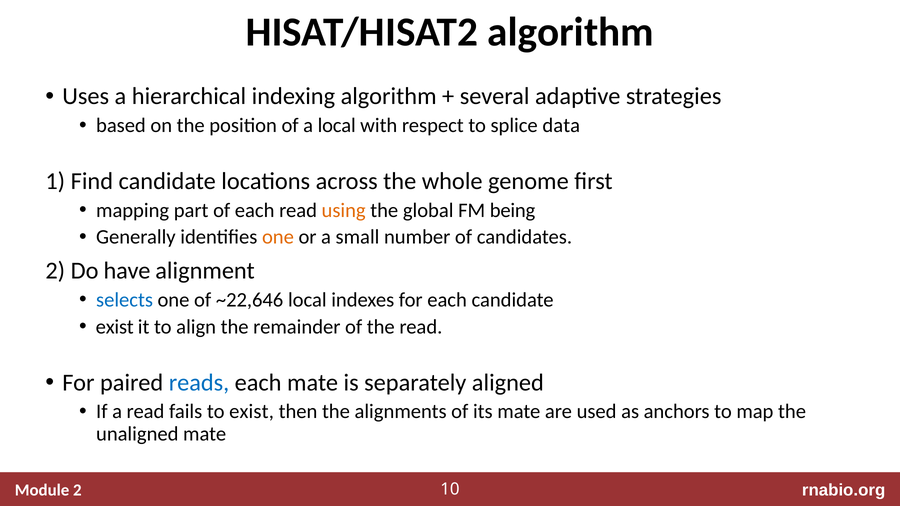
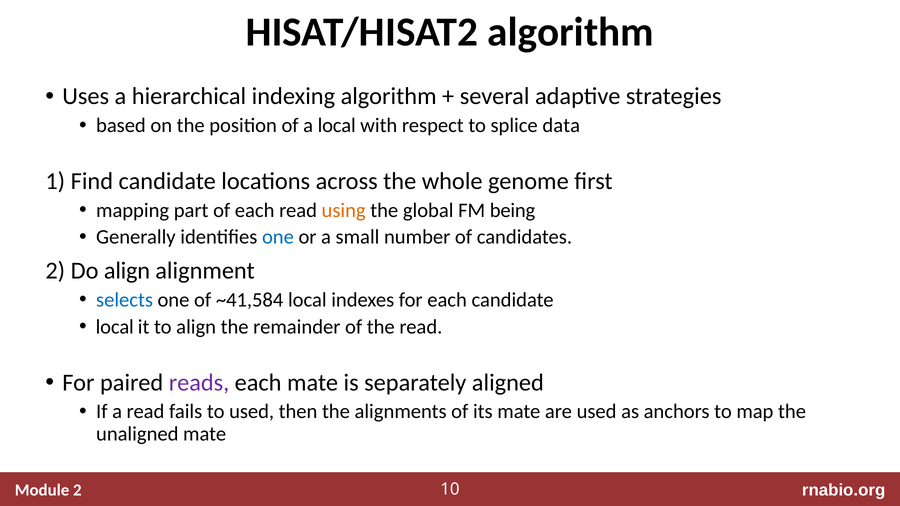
one colour: orange -> blue (278, 237)
Do have: have -> align (127, 271)
~22,646: ~22,646 -> ~41,584 (250, 300)
exist: exist -> local (115, 327)
reads colour: blue -> purple (199, 383)
to exist: exist -> used (252, 412)
